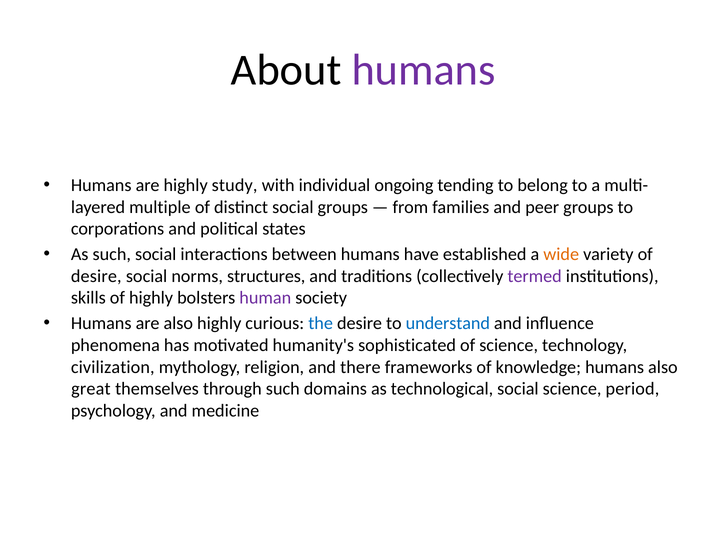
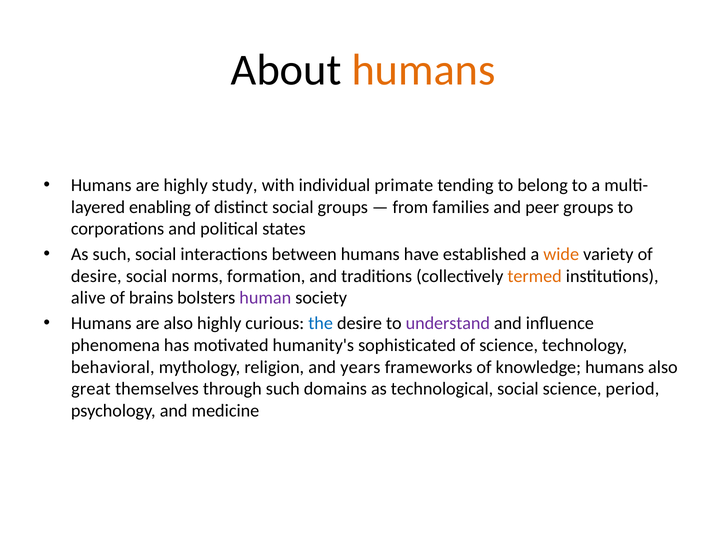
humans colour: purple -> orange (424, 70)
ongoing: ongoing -> primate (404, 185)
multiple: multiple -> enabling (160, 207)
structures: structures -> formation (266, 276)
termed colour: purple -> orange (535, 276)
skills: skills -> alive (88, 298)
of highly: highly -> brains (151, 298)
understand colour: blue -> purple (448, 324)
civilization: civilization -> behavioral (113, 367)
there: there -> years (360, 367)
